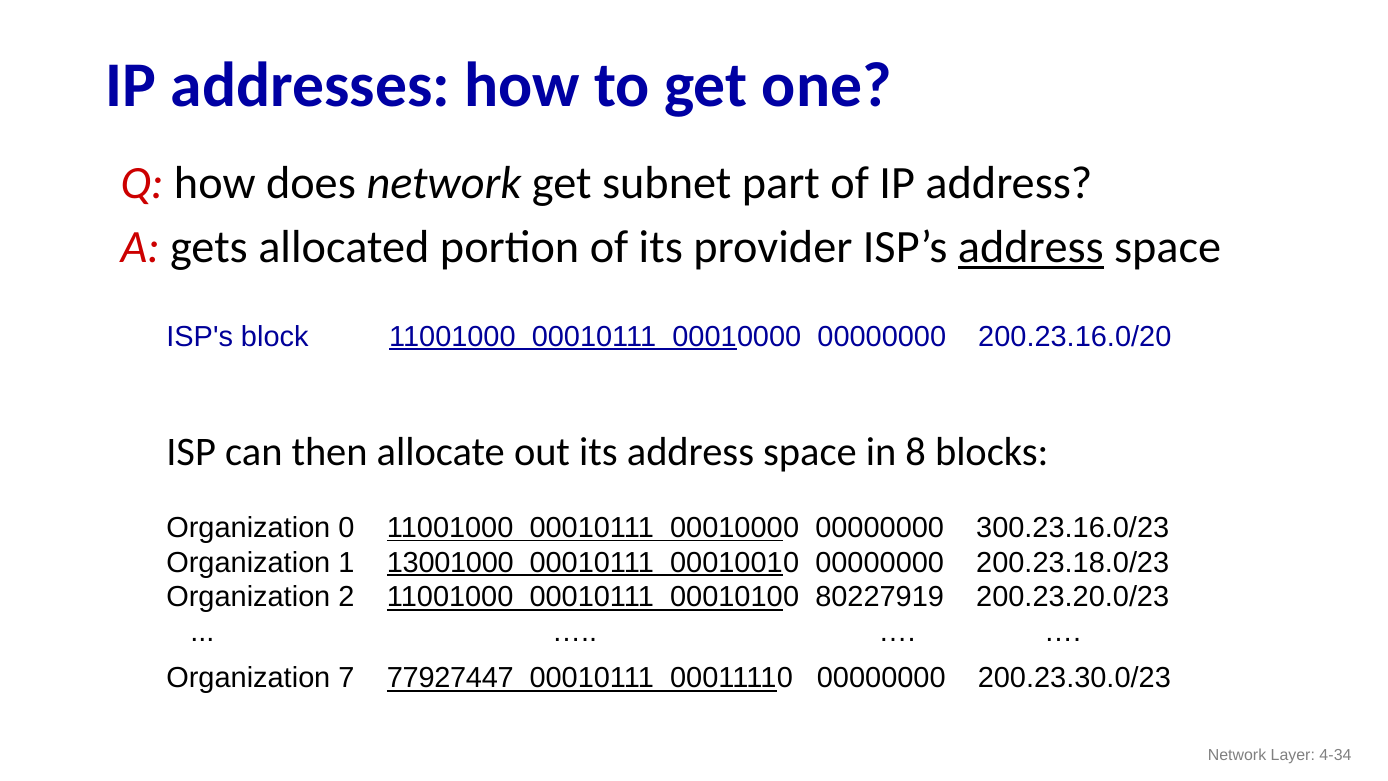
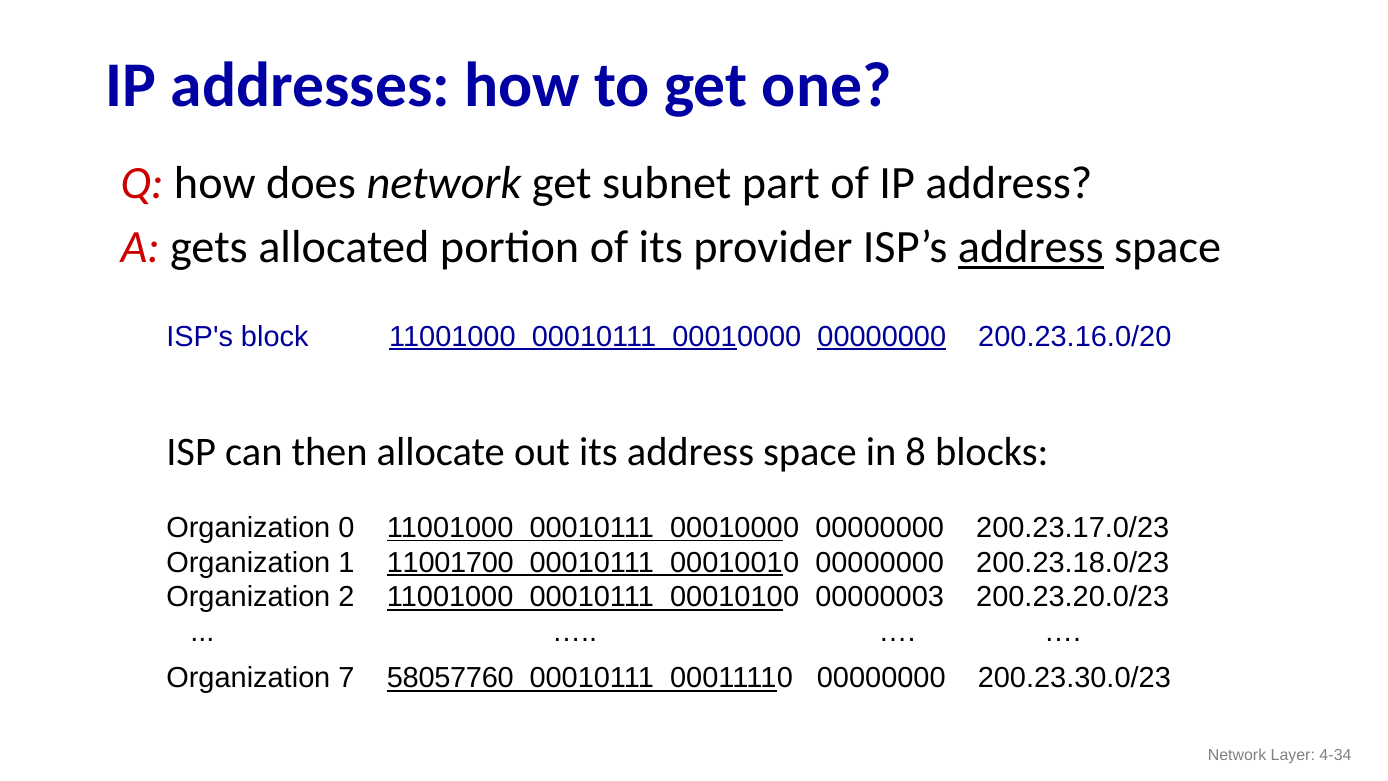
00000000 underline: none -> present (882, 336)
300.23.16.0/23: 300.23.16.0/23 -> 200.23.17.0/23 (1073, 528)
13001000: 13001000 -> 11001700 (450, 562)
80227919: 80227919 -> 00000003 (880, 597)
77927447: 77927447 -> 58057760 (450, 678)
